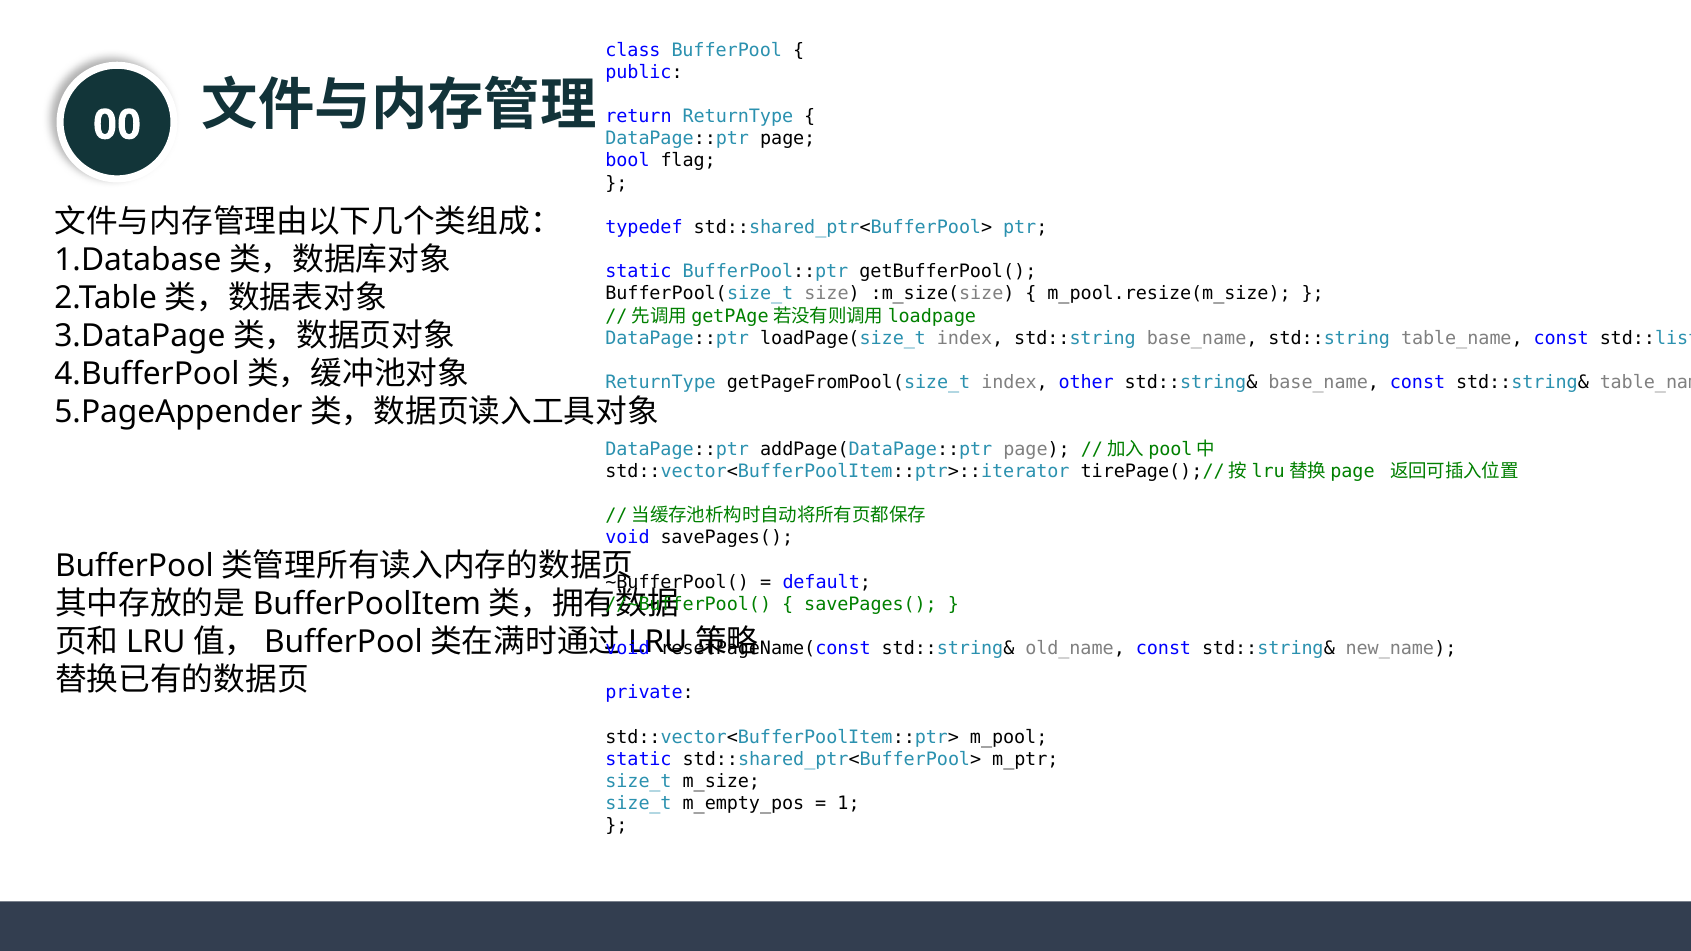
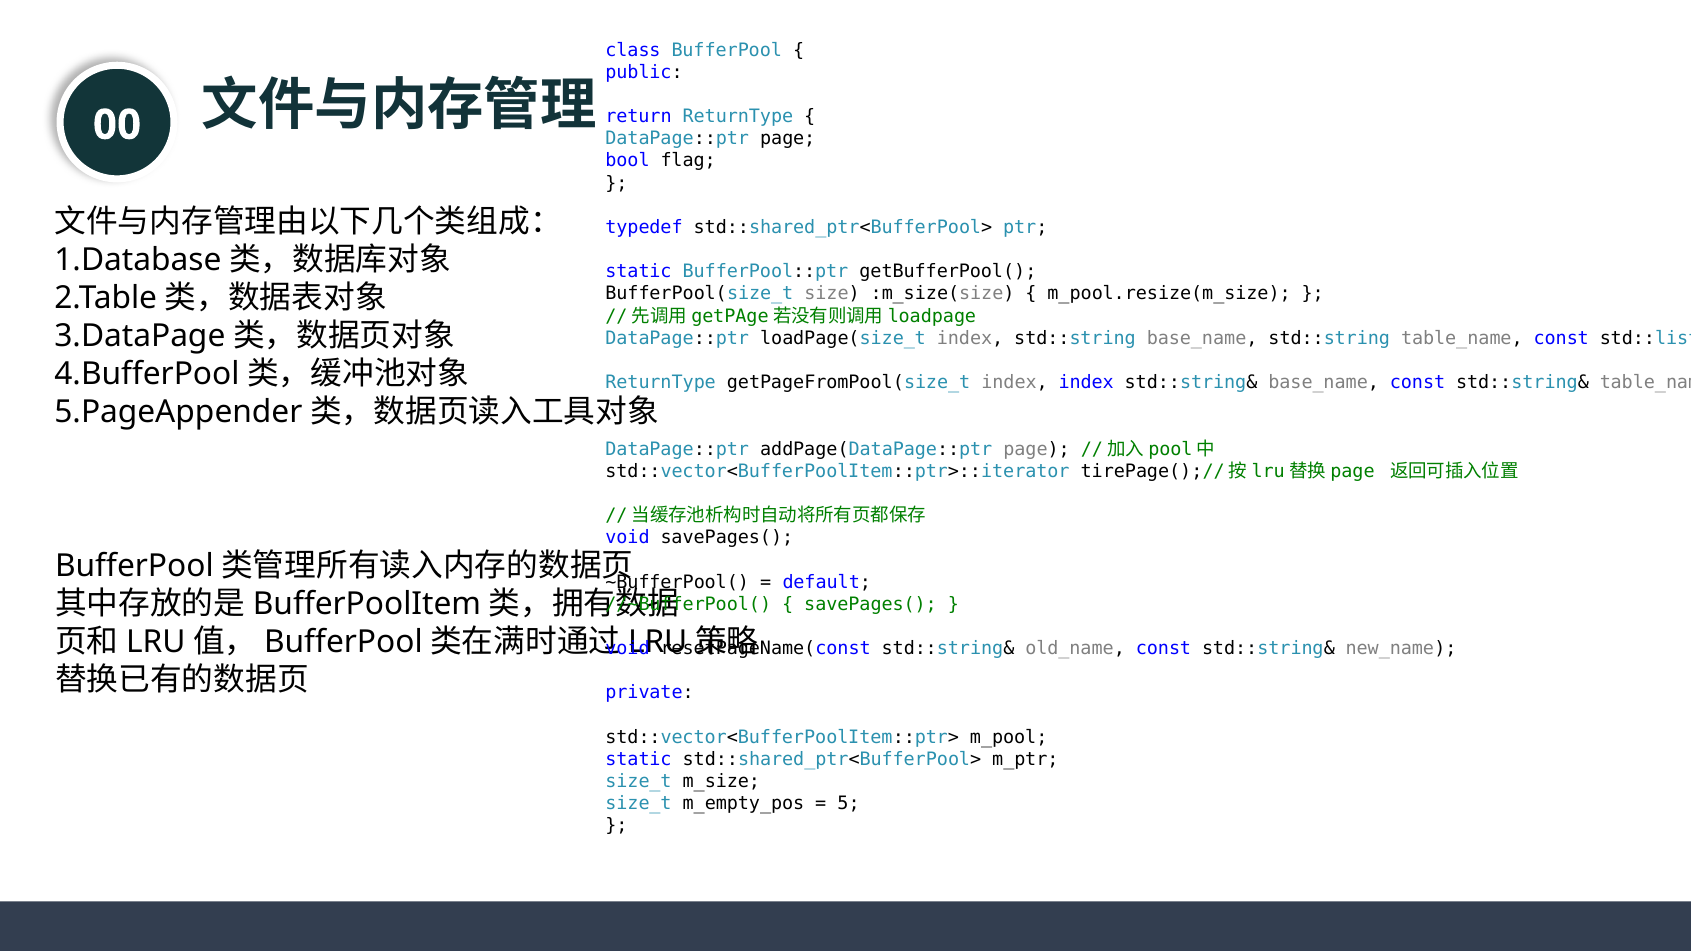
index other: other -> index (1086, 383)
1: 1 -> 5 (849, 804)
